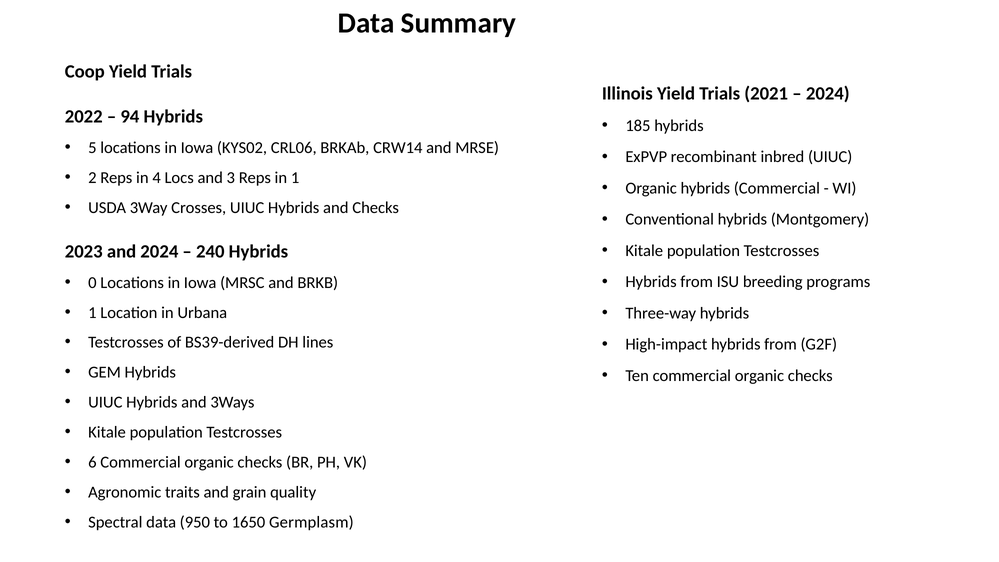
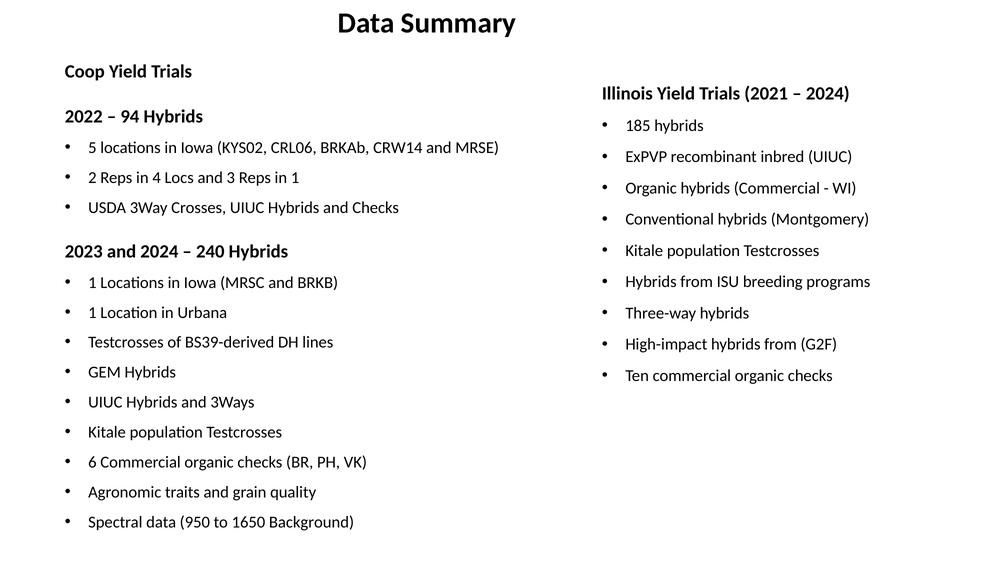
0: 0 -> 1 (92, 283)
Germplasm: Germplasm -> Background (312, 522)
